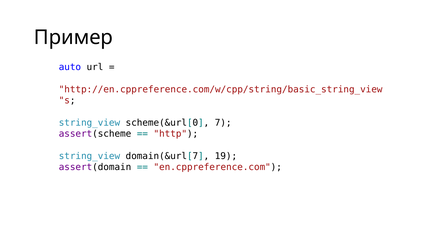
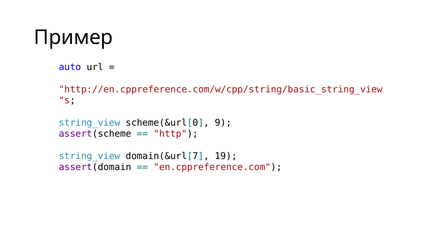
7: 7 -> 9 (223, 123)
